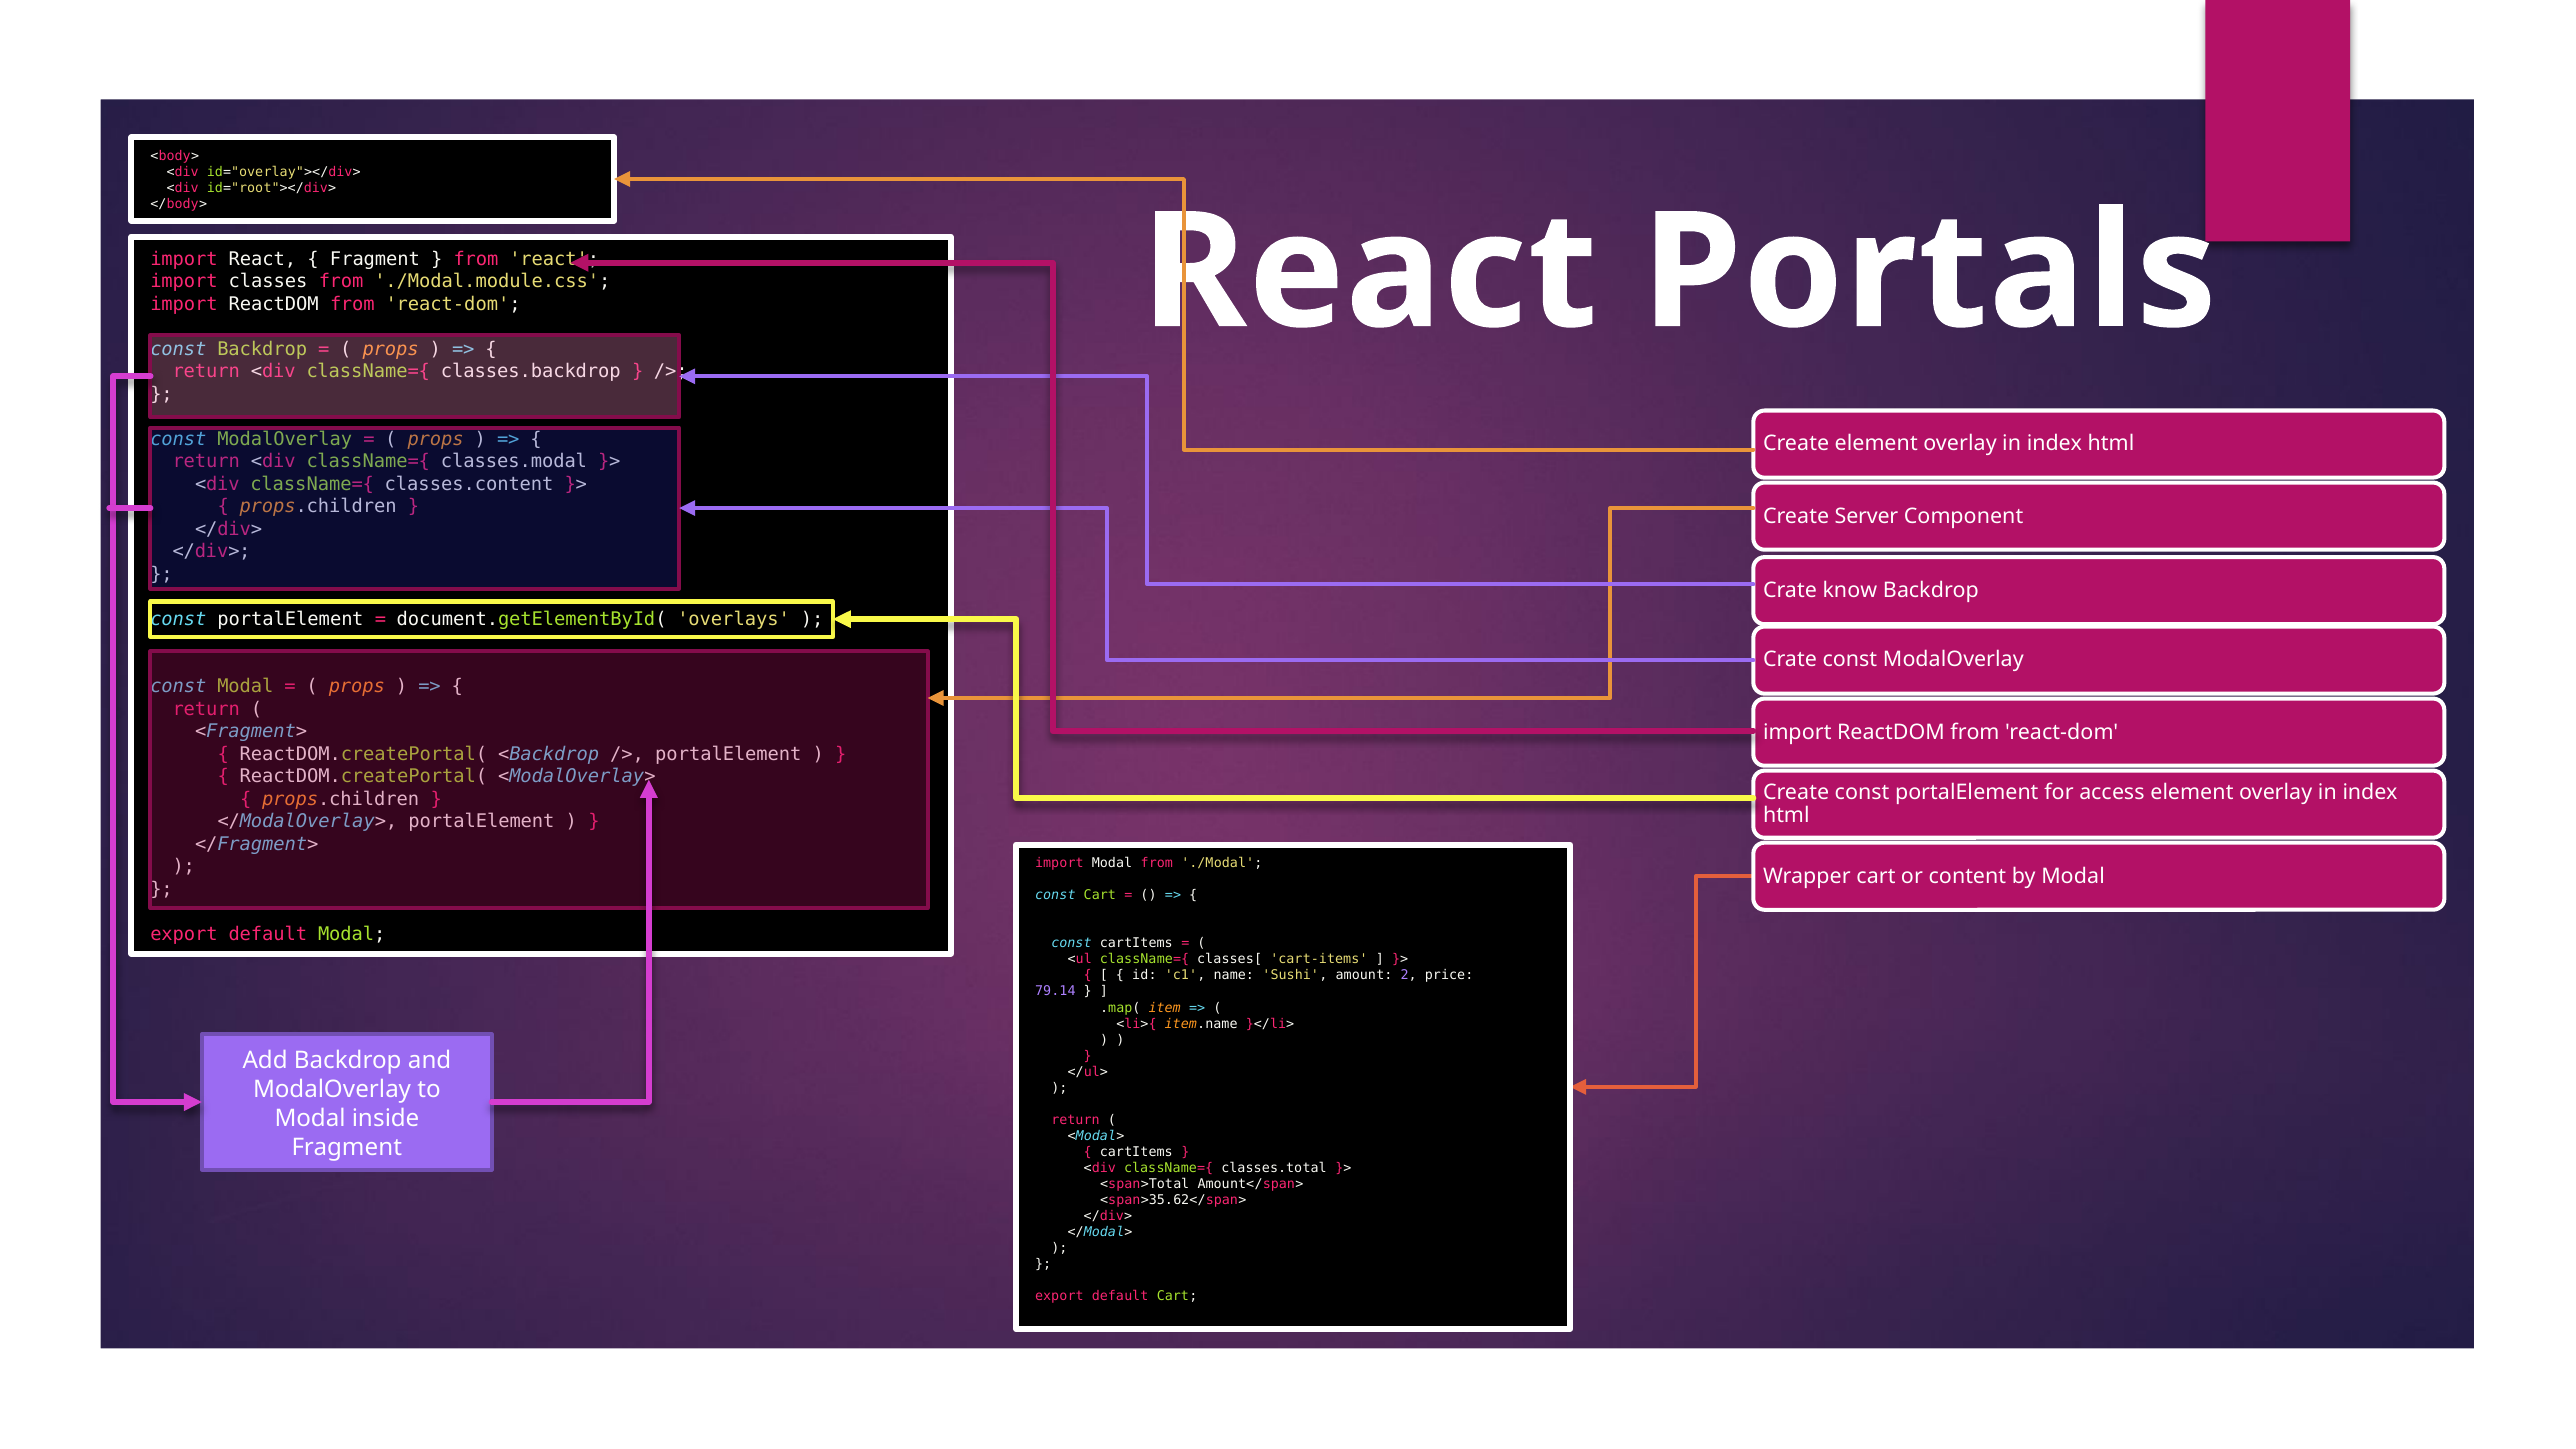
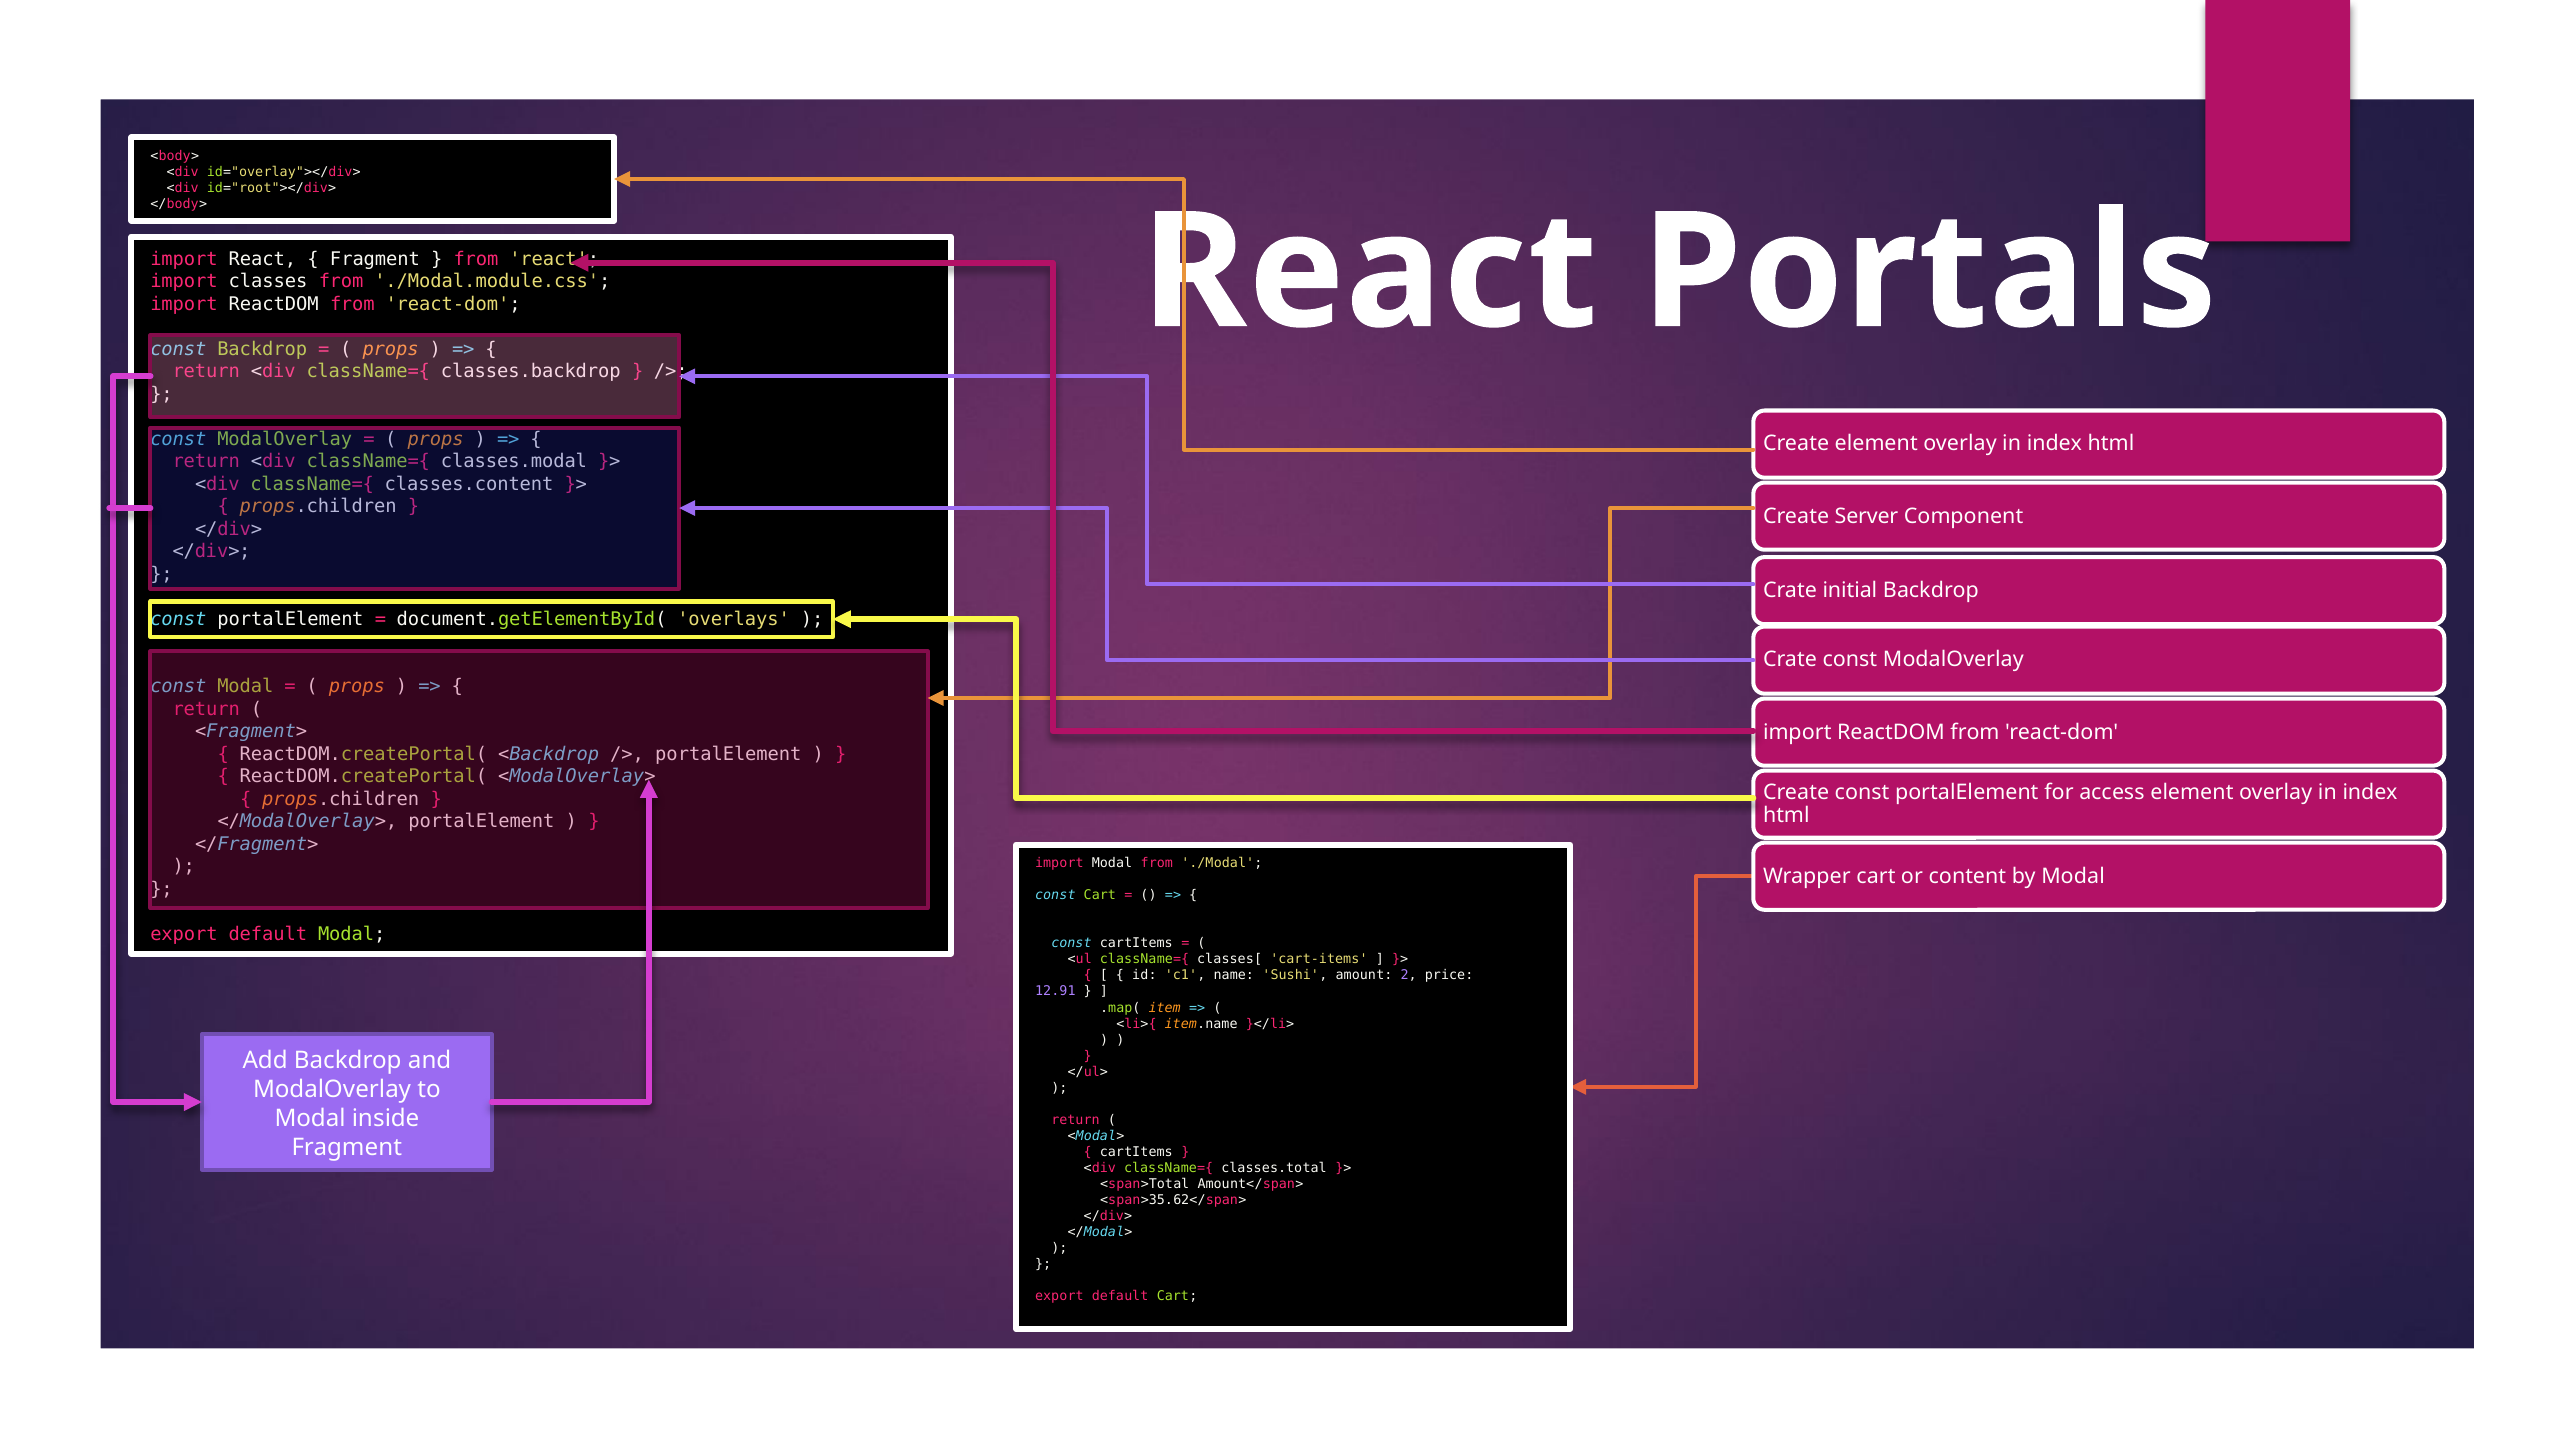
know: know -> initial (1850, 590)
79.14: 79.14 -> 12.91 (1055, 992)
